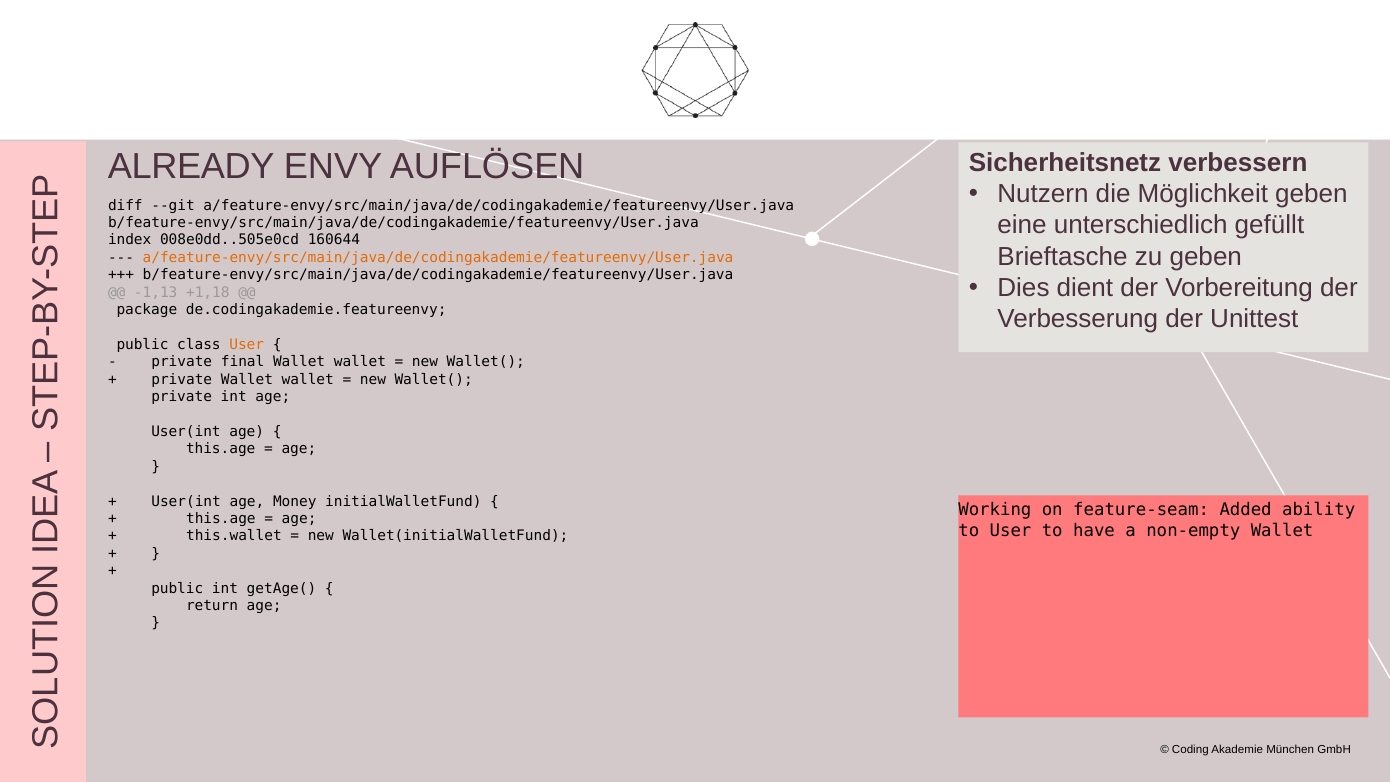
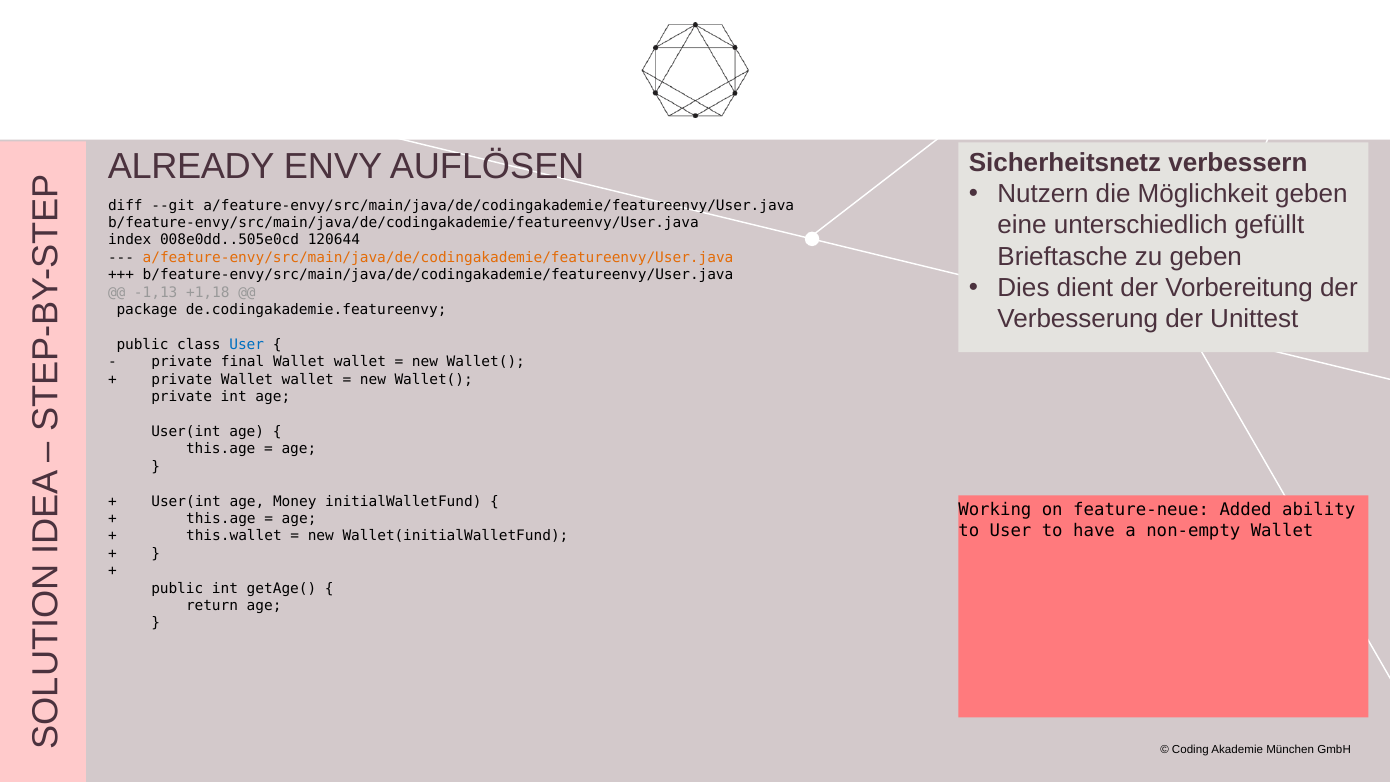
160644: 160644 -> 120644 (334, 240)
User colour: orange -> blue (247, 344)
feature-seam: feature-seam -> feature-neue (1141, 510)
